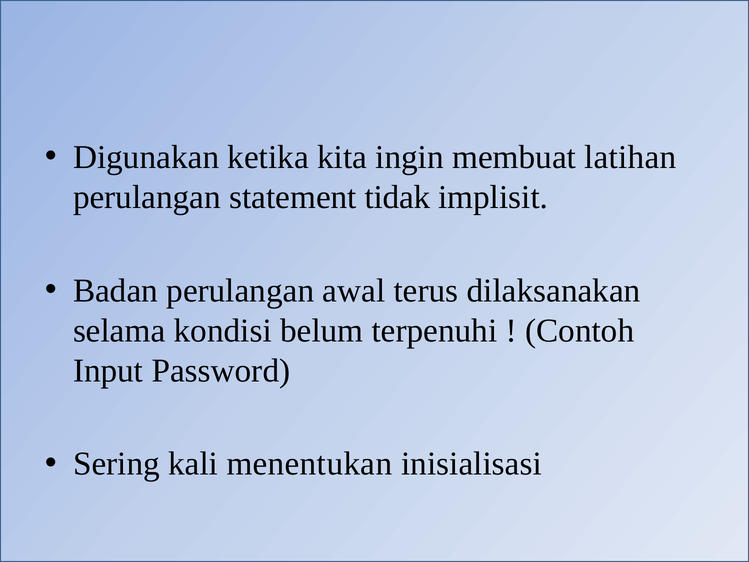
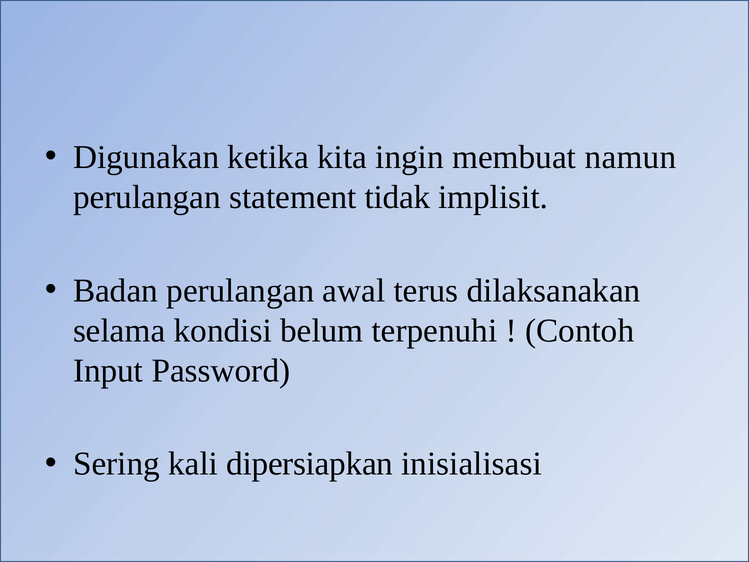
latihan: latihan -> namun (630, 157)
menentukan: menentukan -> dipersiapkan (310, 464)
